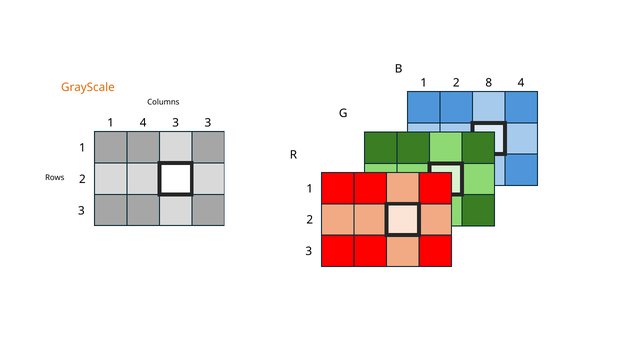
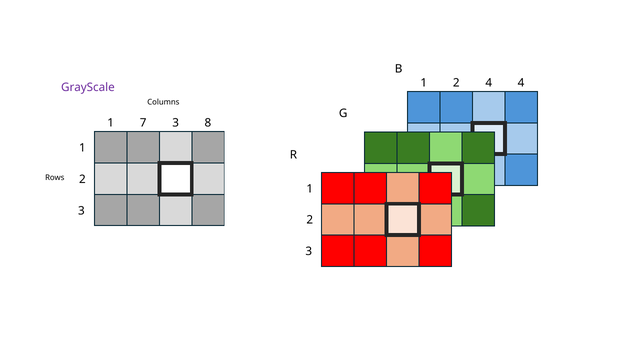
2 8: 8 -> 4 (489, 83)
GrayScale colour: orange -> purple (88, 87)
1 4: 4 -> 7 (143, 123)
3 3: 3 -> 8 (208, 123)
